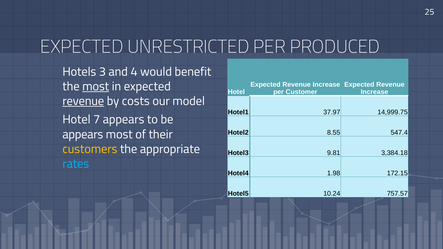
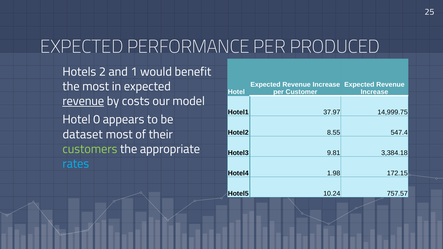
UNRESTRICTED: UNRESTRICTED -> PERFORMANCE (188, 47)
3: 3 -> 2 (102, 72)
4: 4 -> 1 (134, 72)
most underline: present -> none (96, 86)
7: 7 -> 0 (97, 120)
appears: appears -> dataset (83, 134)
customers colour: yellow -> light green (90, 149)
